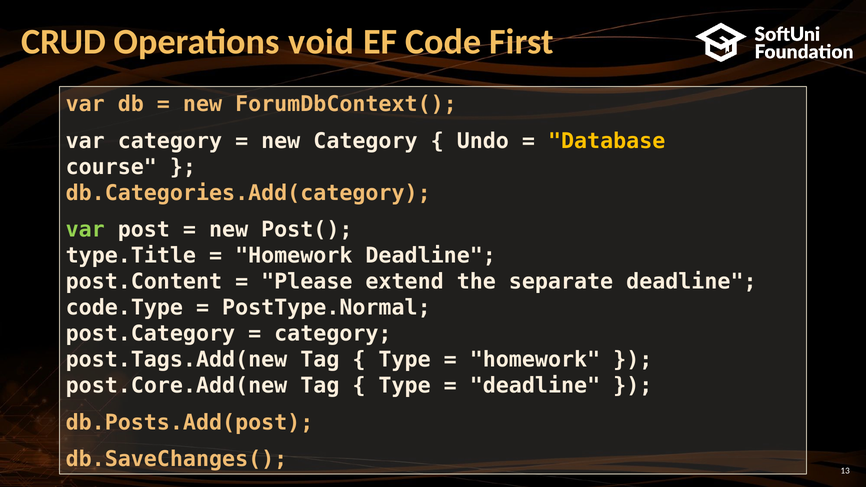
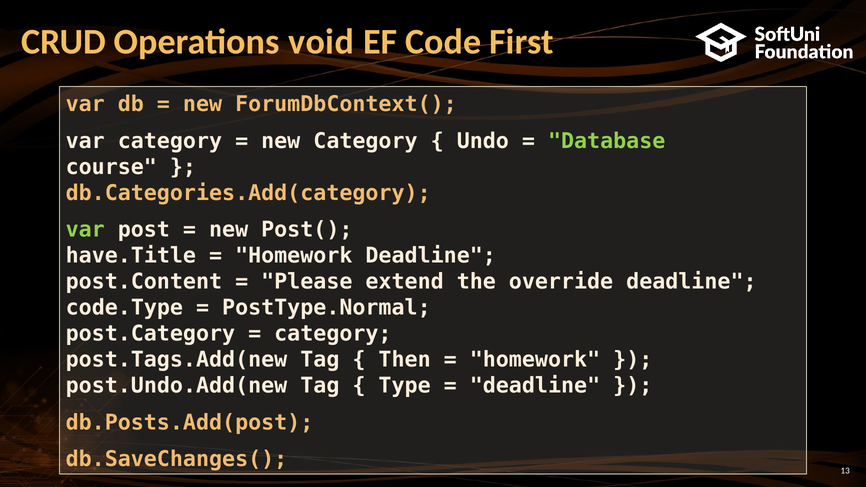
Database colour: yellow -> light green (607, 141)
type.Title: type.Title -> have.Title (131, 256)
separate: separate -> override (561, 282)
Type: Type -> Then (405, 360)
post.Core.Add(new: post.Core.Add(new -> post.Undo.Add(new (176, 386)
